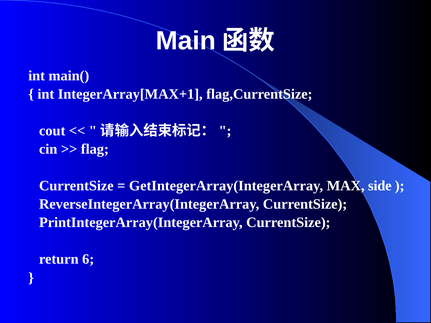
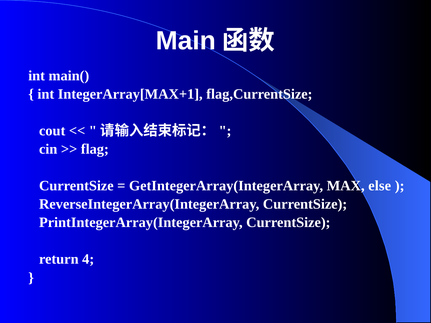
side: side -> else (380, 186)
6: 6 -> 4 (88, 259)
